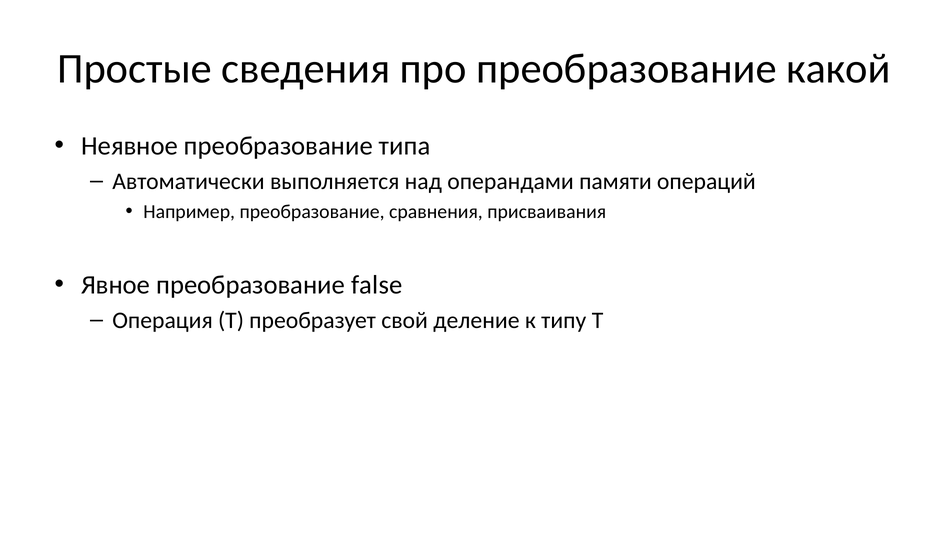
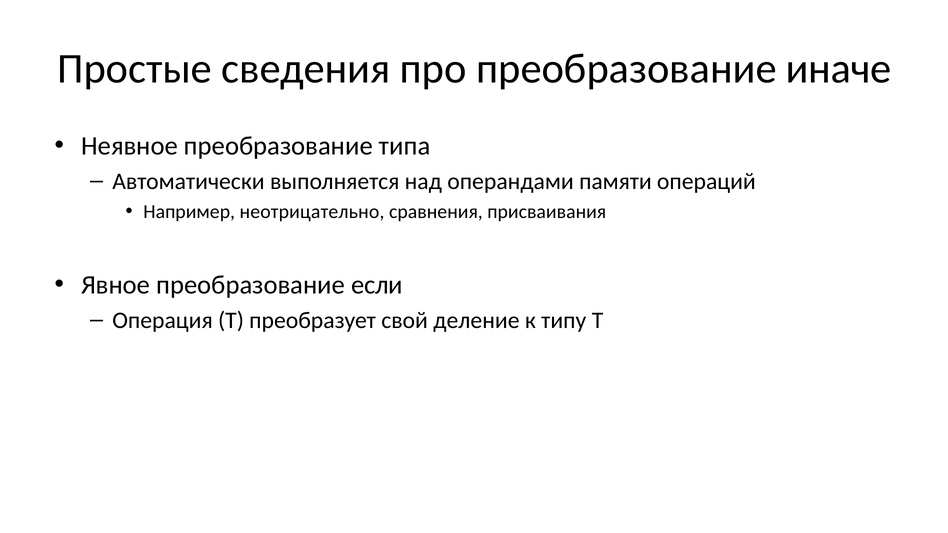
какой: какой -> иначе (839, 69)
Например преобразование: преобразование -> неотрицательно (312, 212)
преобразование false: false -> если (377, 285)
